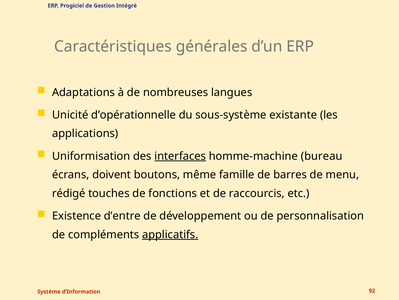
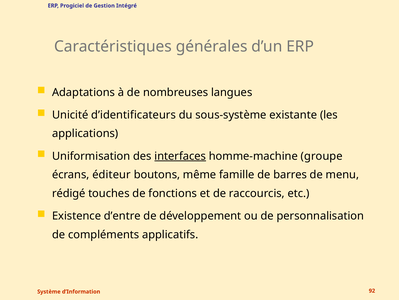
d’opérationnelle: d’opérationnelle -> d’identificateurs (134, 115)
bureau: bureau -> groupe (322, 156)
doivent: doivent -> éditeur (112, 174)
applicatifs underline: present -> none (170, 234)
